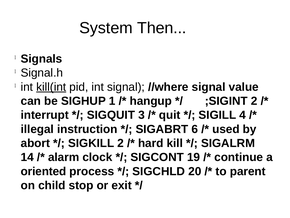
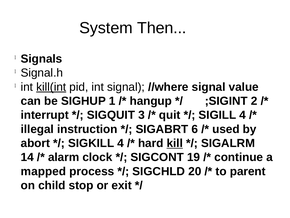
SIGKILL 2: 2 -> 4 (121, 143)
kill underline: none -> present (175, 143)
oriented: oriented -> mapped (43, 171)
